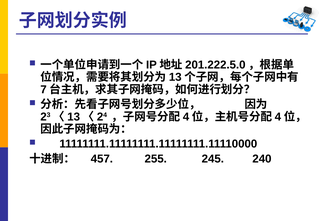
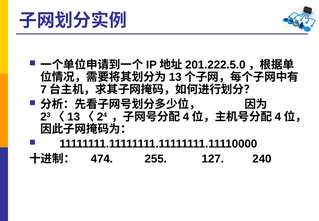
457: 457 -> 474 (102, 159)
245: 245 -> 127 (213, 159)
